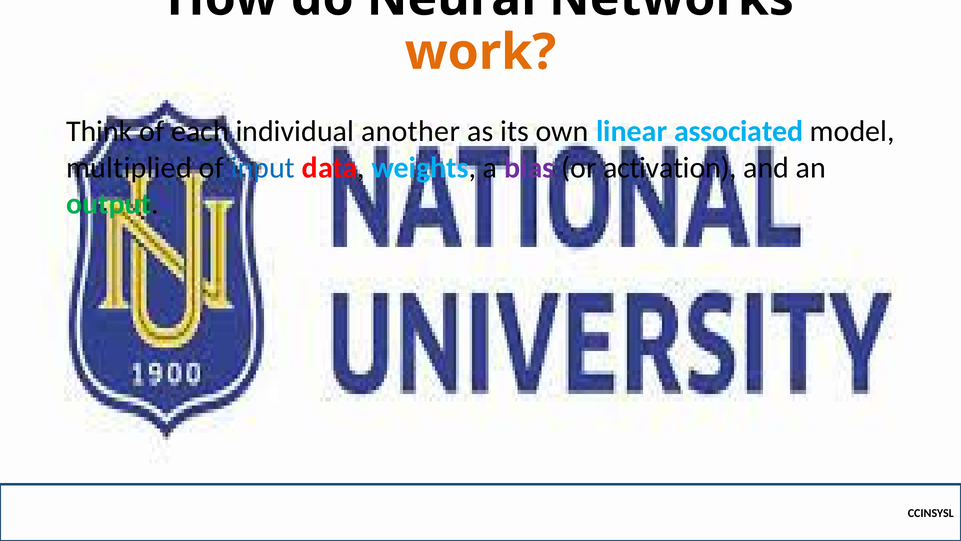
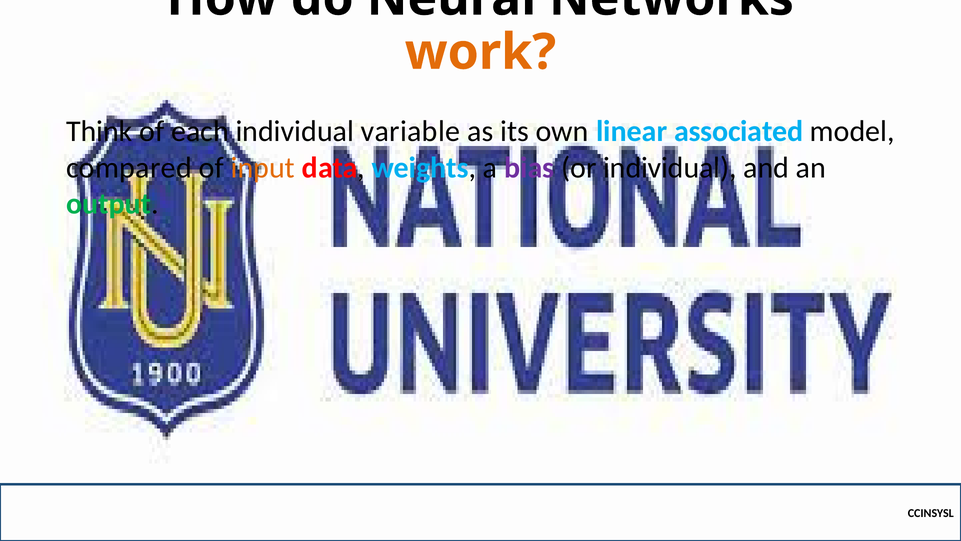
another: another -> variable (411, 131)
multiplied: multiplied -> compared (129, 167)
input colour: blue -> orange (263, 167)
or activation: activation -> individual (670, 167)
